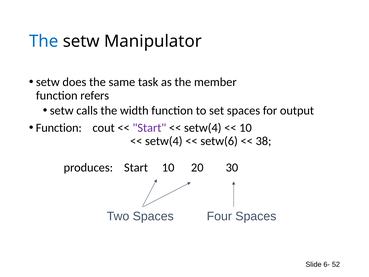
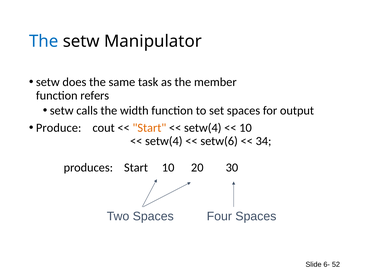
Function: Function -> Produce (59, 128)
Start colour: purple -> orange (149, 128)
38: 38 -> 34 (264, 141)
